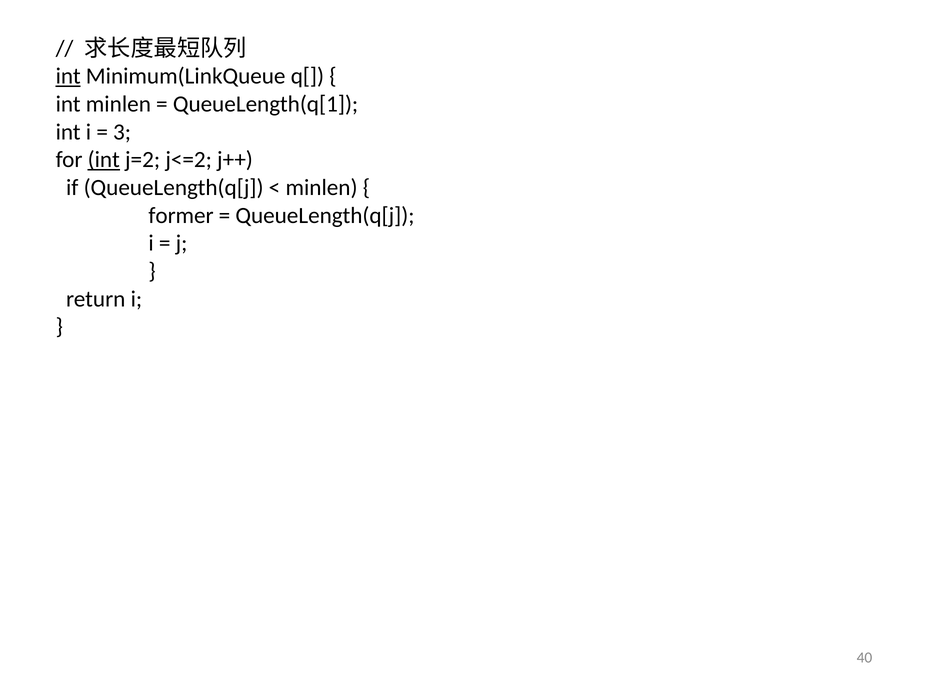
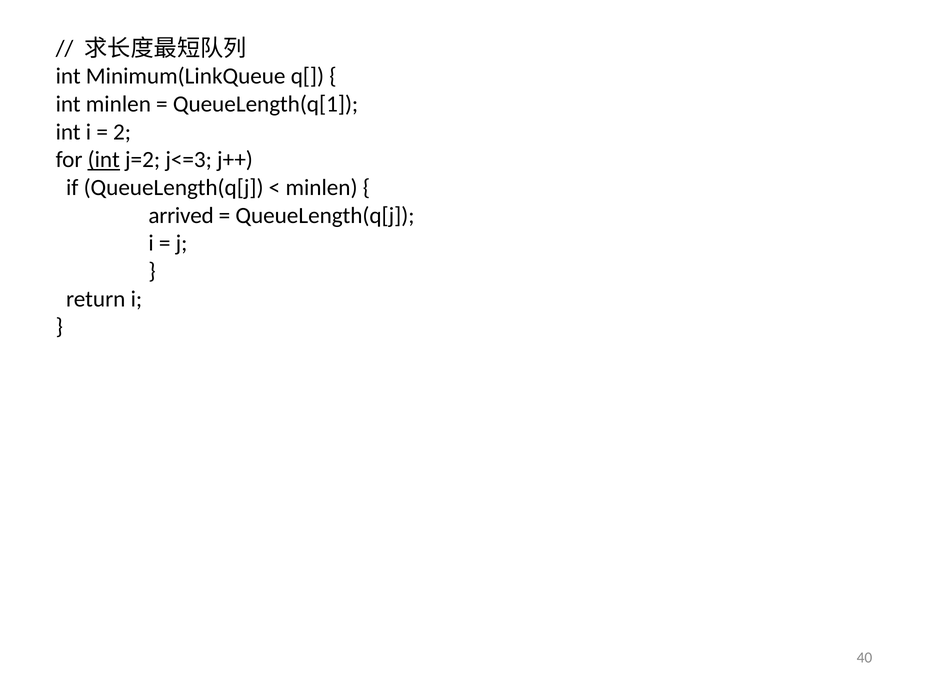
int underline: present -> none (68, 76)
3: 3 -> 2 (122, 132)
j<=2: j<=2 -> j<=3 (189, 160)
former: former -> arrived (181, 215)
